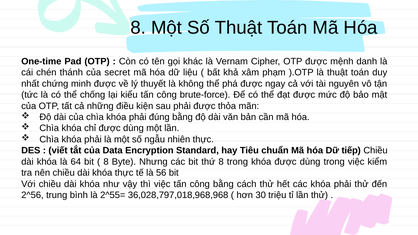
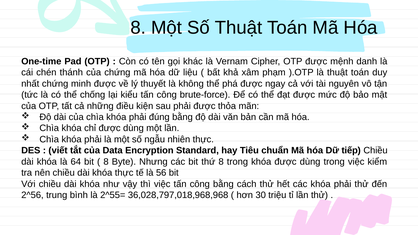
của secret: secret -> chứng (117, 73)
